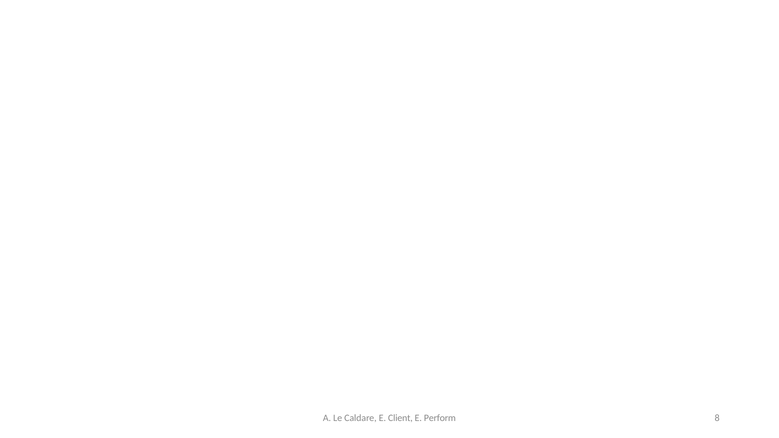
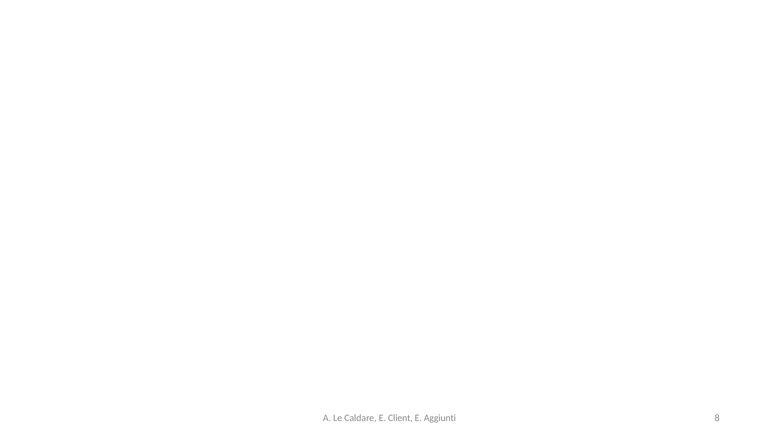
Perform: Perform -> Aggiunti (440, 418)
